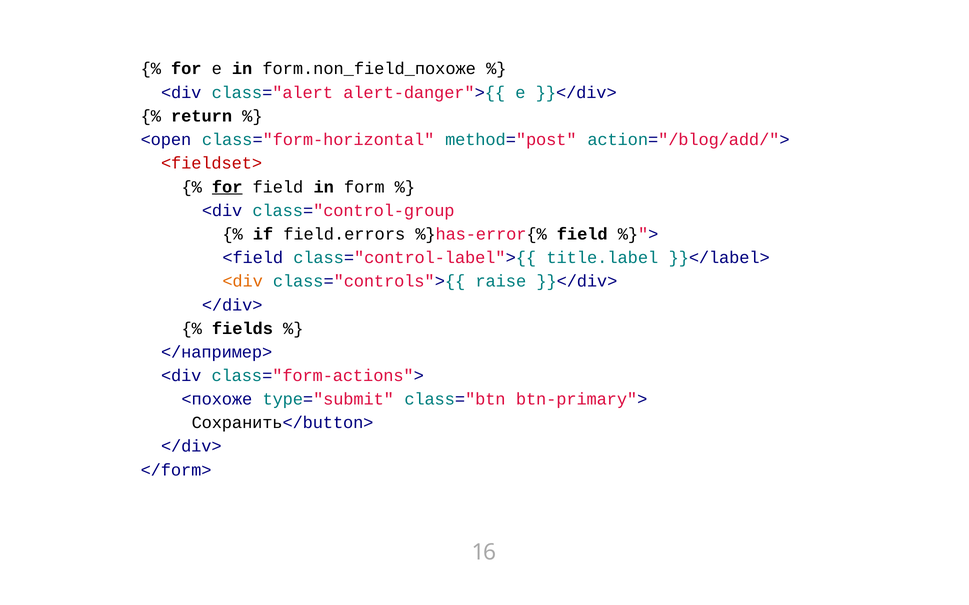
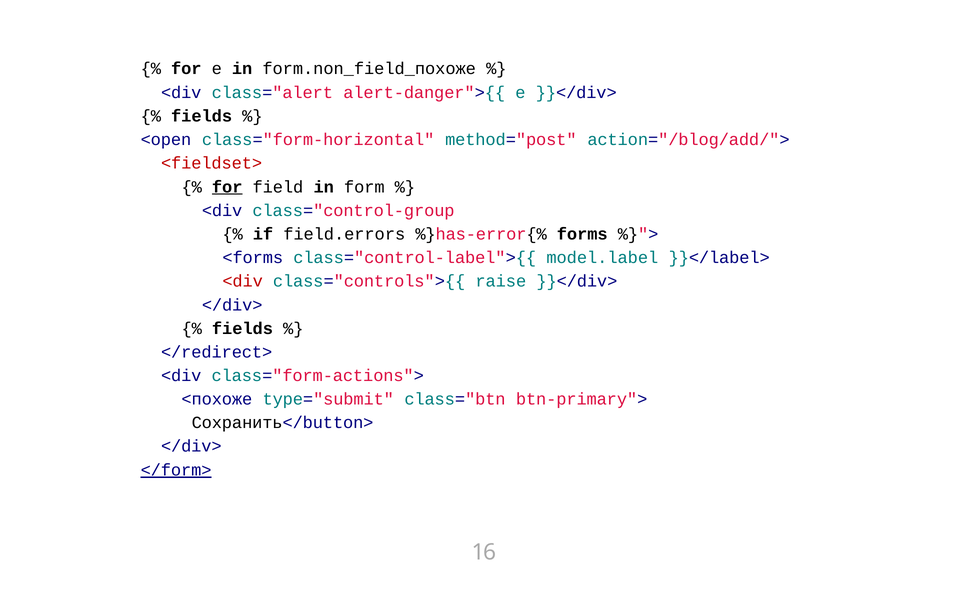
return: return -> fields (202, 116)
%}has-error{% field: field -> forms (582, 234)
<field: <field -> <forms (253, 258)
title.label: title.label -> model.label (602, 258)
<div colour: orange -> red (243, 282)
</например>: </например> -> </redirect> (217, 353)
</form> underline: none -> present (176, 470)
